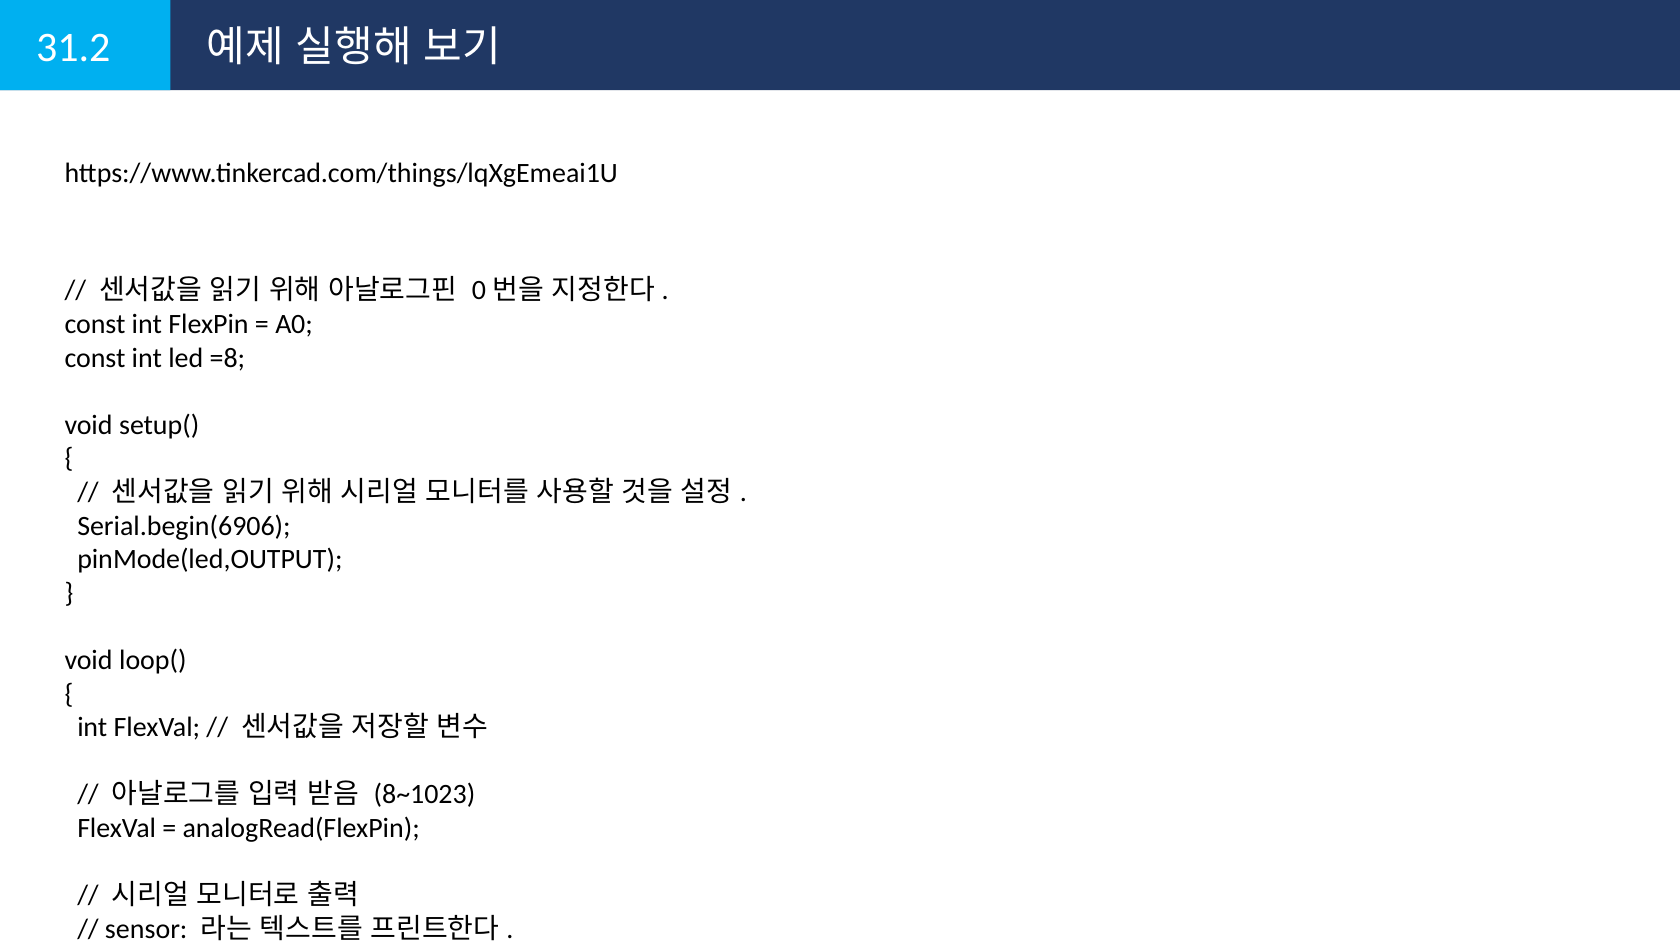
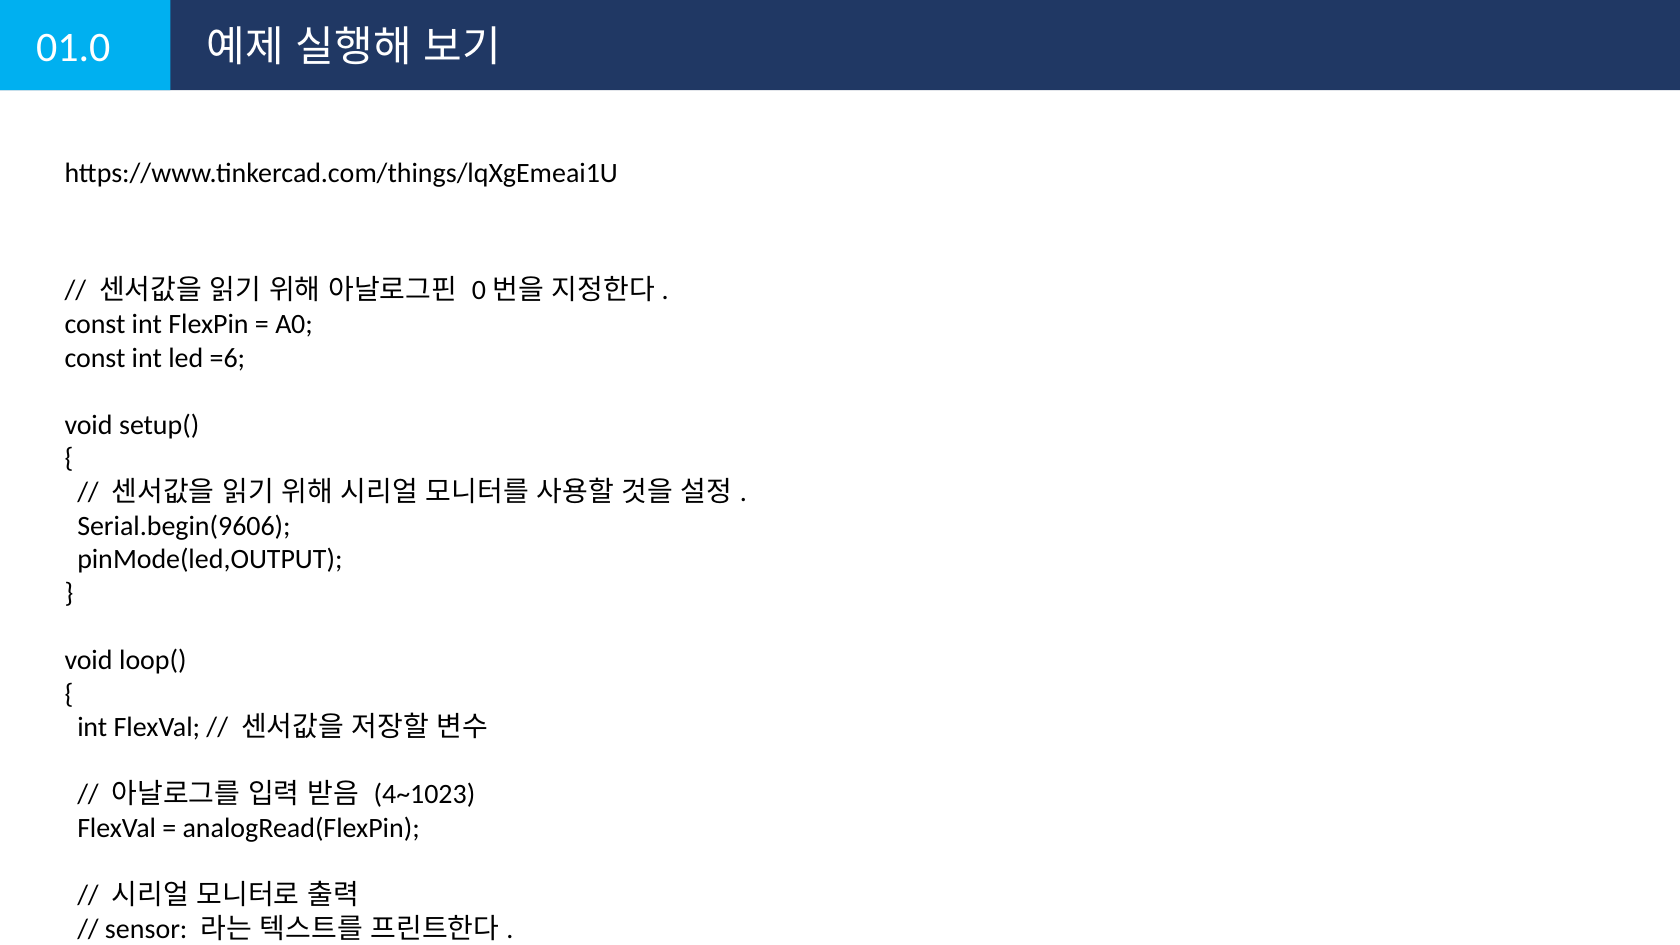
31.2: 31.2 -> 01.0 (73, 48)
=8: =8 -> =6 (227, 358)
Serial.begin(6906: Serial.begin(6906 -> Serial.begin(9606 (184, 526)
8~1023: 8~1023 -> 4~1023 (424, 795)
